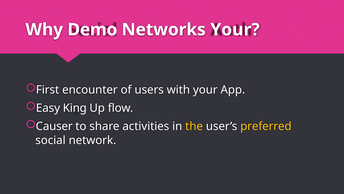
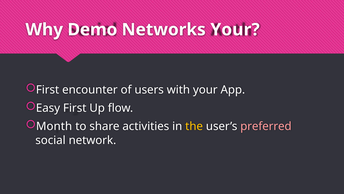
Easy King: King -> First (75, 108)
Causer: Causer -> Month (54, 126)
preferred colour: yellow -> pink (266, 126)
